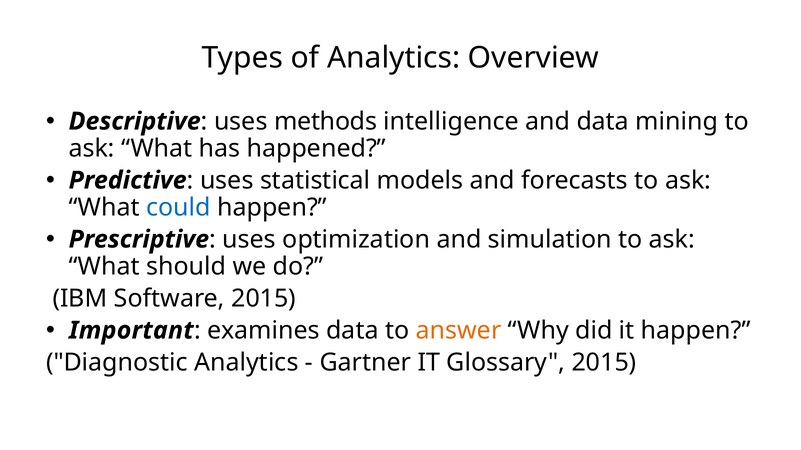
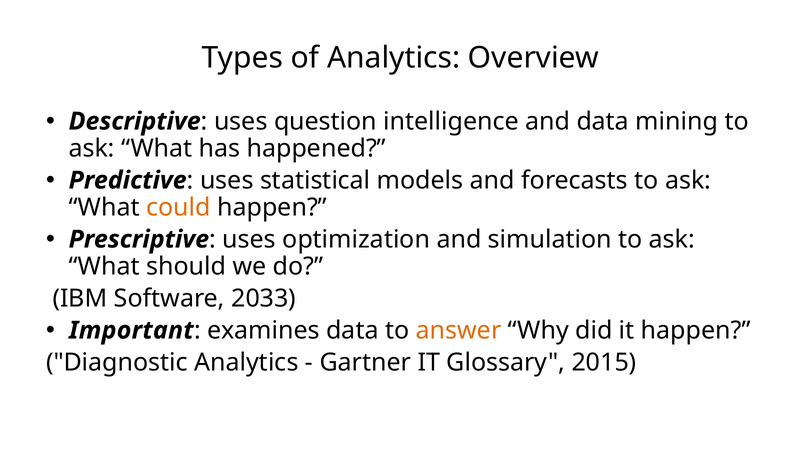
methods: methods -> question (325, 121)
could colour: blue -> orange (179, 208)
Software 2015: 2015 -> 2033 (264, 299)
